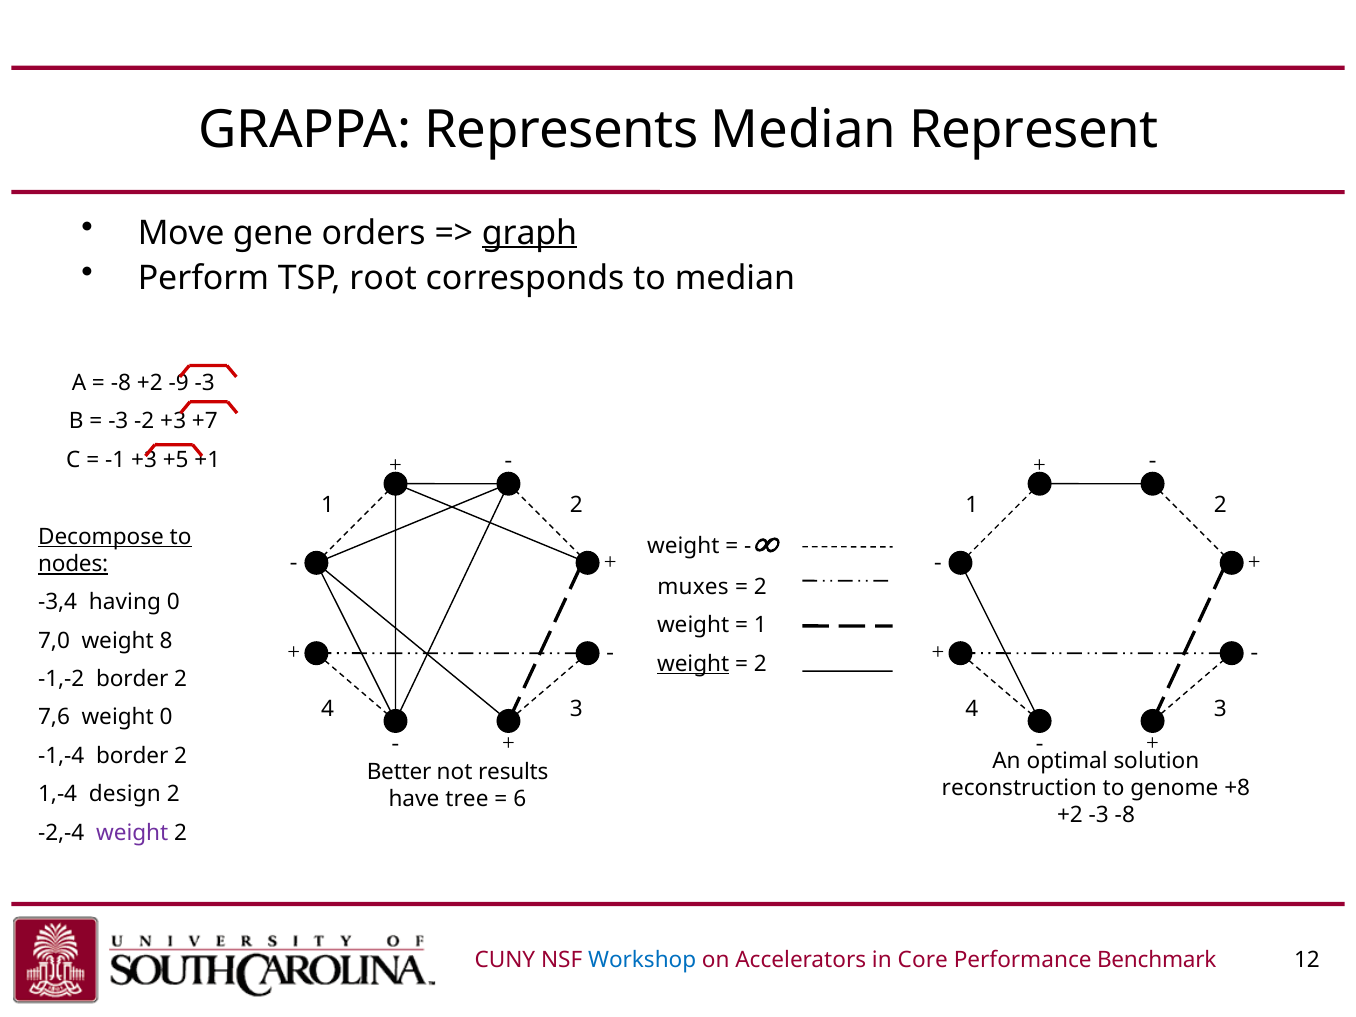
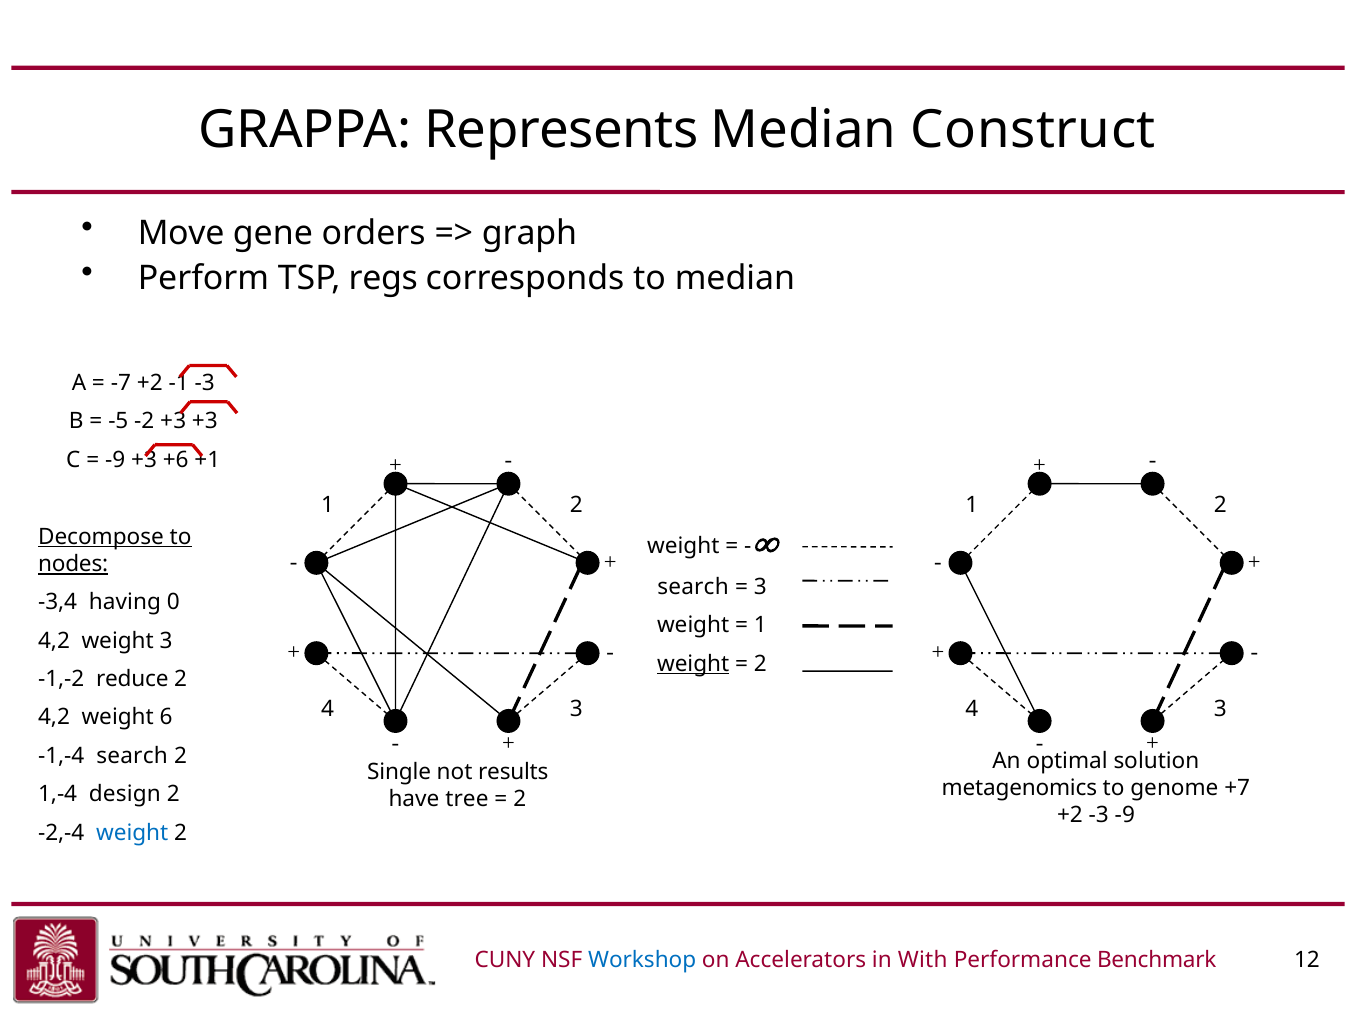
Represent: Represent -> Construct (1033, 130)
graph underline: present -> none (530, 233)
root: root -> regs (383, 278)
-8: -8 -> -7 (121, 383)
-9: -9 -> -1 (179, 383)
-3: -3 -> -5 (118, 421)
+3 +7: +7 -> +3 (205, 421)
-1: -1 -> -9 (115, 460)
+5: +5 -> +6 (176, 460)
muxes: muxes -> search (693, 587)
2: 2 -> 3 (760, 587)
7,0: 7,0 -> 4,2 (54, 641)
weight 8: 8 -> 3 (166, 641)
-1,-2 border: border -> reduce (132, 679)
7,6: 7,6 -> 4,2 (54, 717)
weight 0: 0 -> 6 (166, 717)
-1,-4 border: border -> search (132, 756)
Better: Better -> Single (399, 772)
reconstruction: reconstruction -> metagenomics (1019, 788)
+8: +8 -> +7 (1237, 788)
6: 6 -> 2 (520, 799)
-3 -8: -8 -> -9 (1125, 815)
weight colour: purple -> blue (132, 833)
Core: Core -> With (923, 960)
